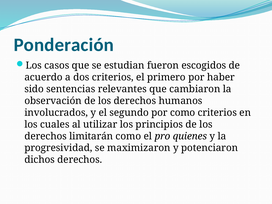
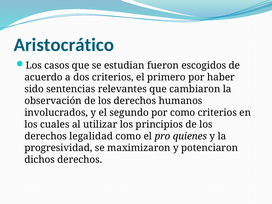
Ponderación: Ponderación -> Aristocrático (64, 45)
limitarán: limitarán -> legalidad (91, 136)
